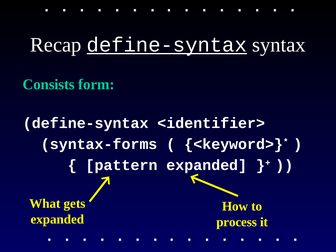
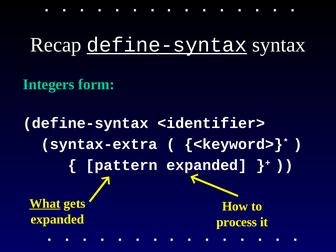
Consists: Consists -> Integers (49, 84)
syntax-forms: syntax-forms -> syntax-extra (99, 144)
What underline: none -> present (45, 204)
